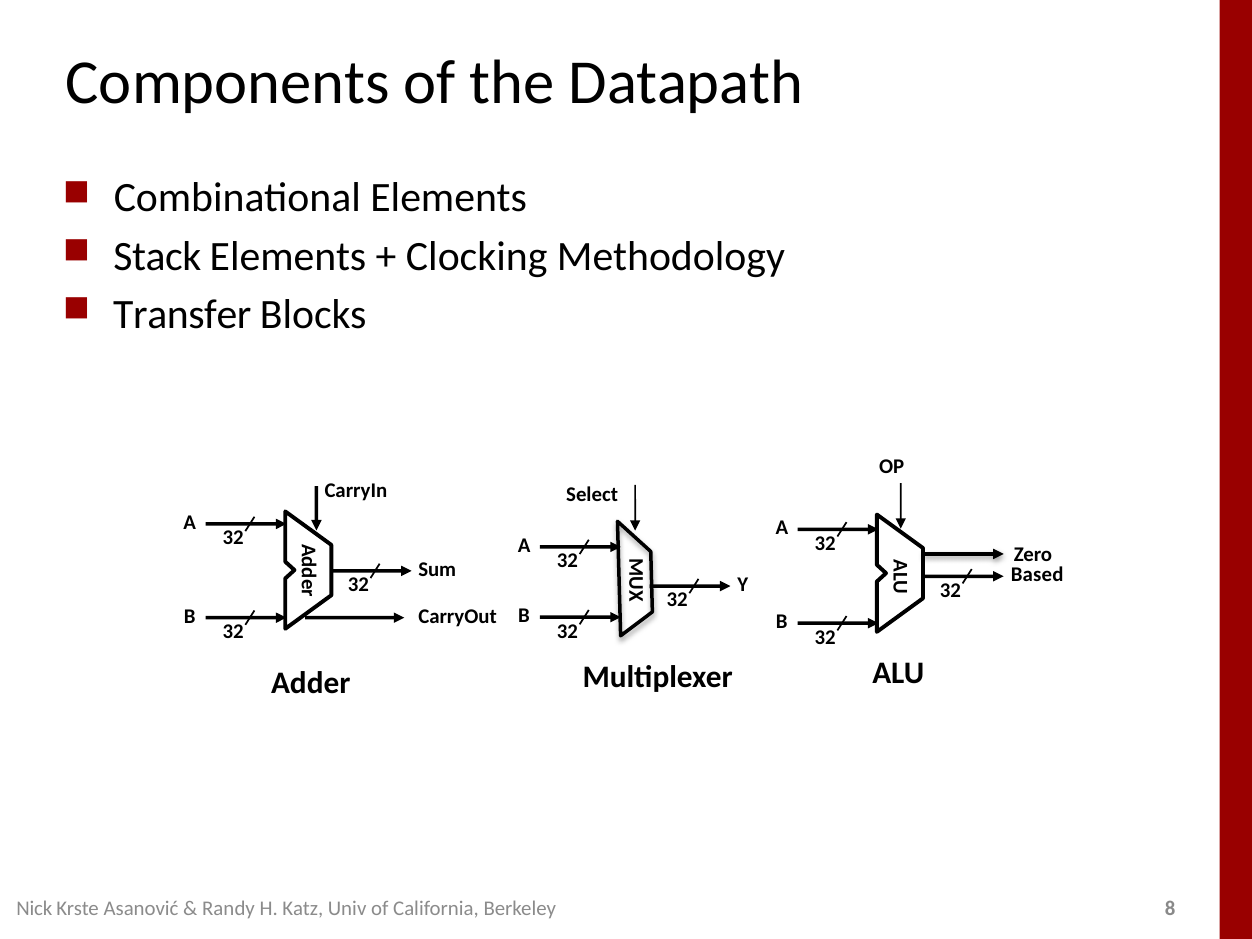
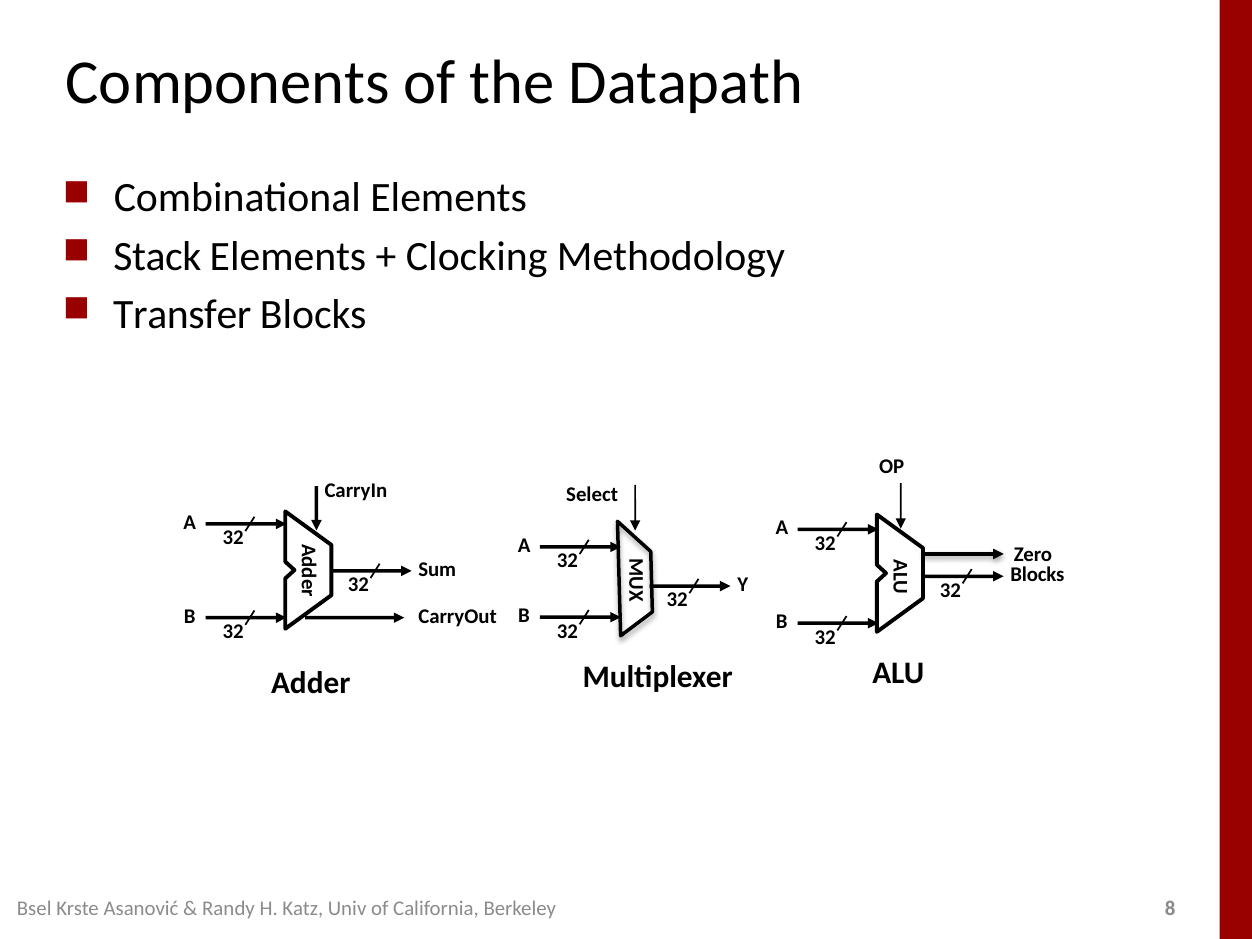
Based: Based -> Blocks (1037, 575)
Nick: Nick -> Bsel (34, 909)
